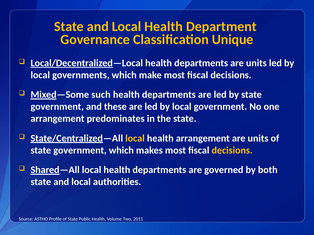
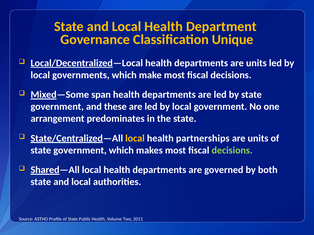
such: such -> span (101, 95)
health arrangement: arrangement -> partnerships (203, 139)
decisions colour: yellow -> light green (232, 151)
